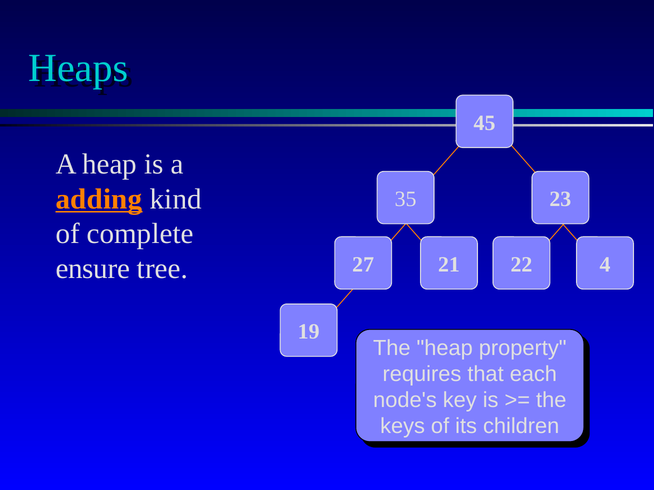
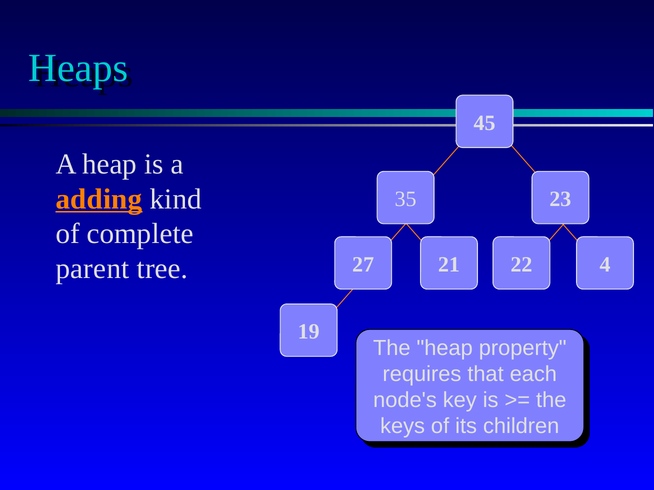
ensure: ensure -> parent (92, 269)
